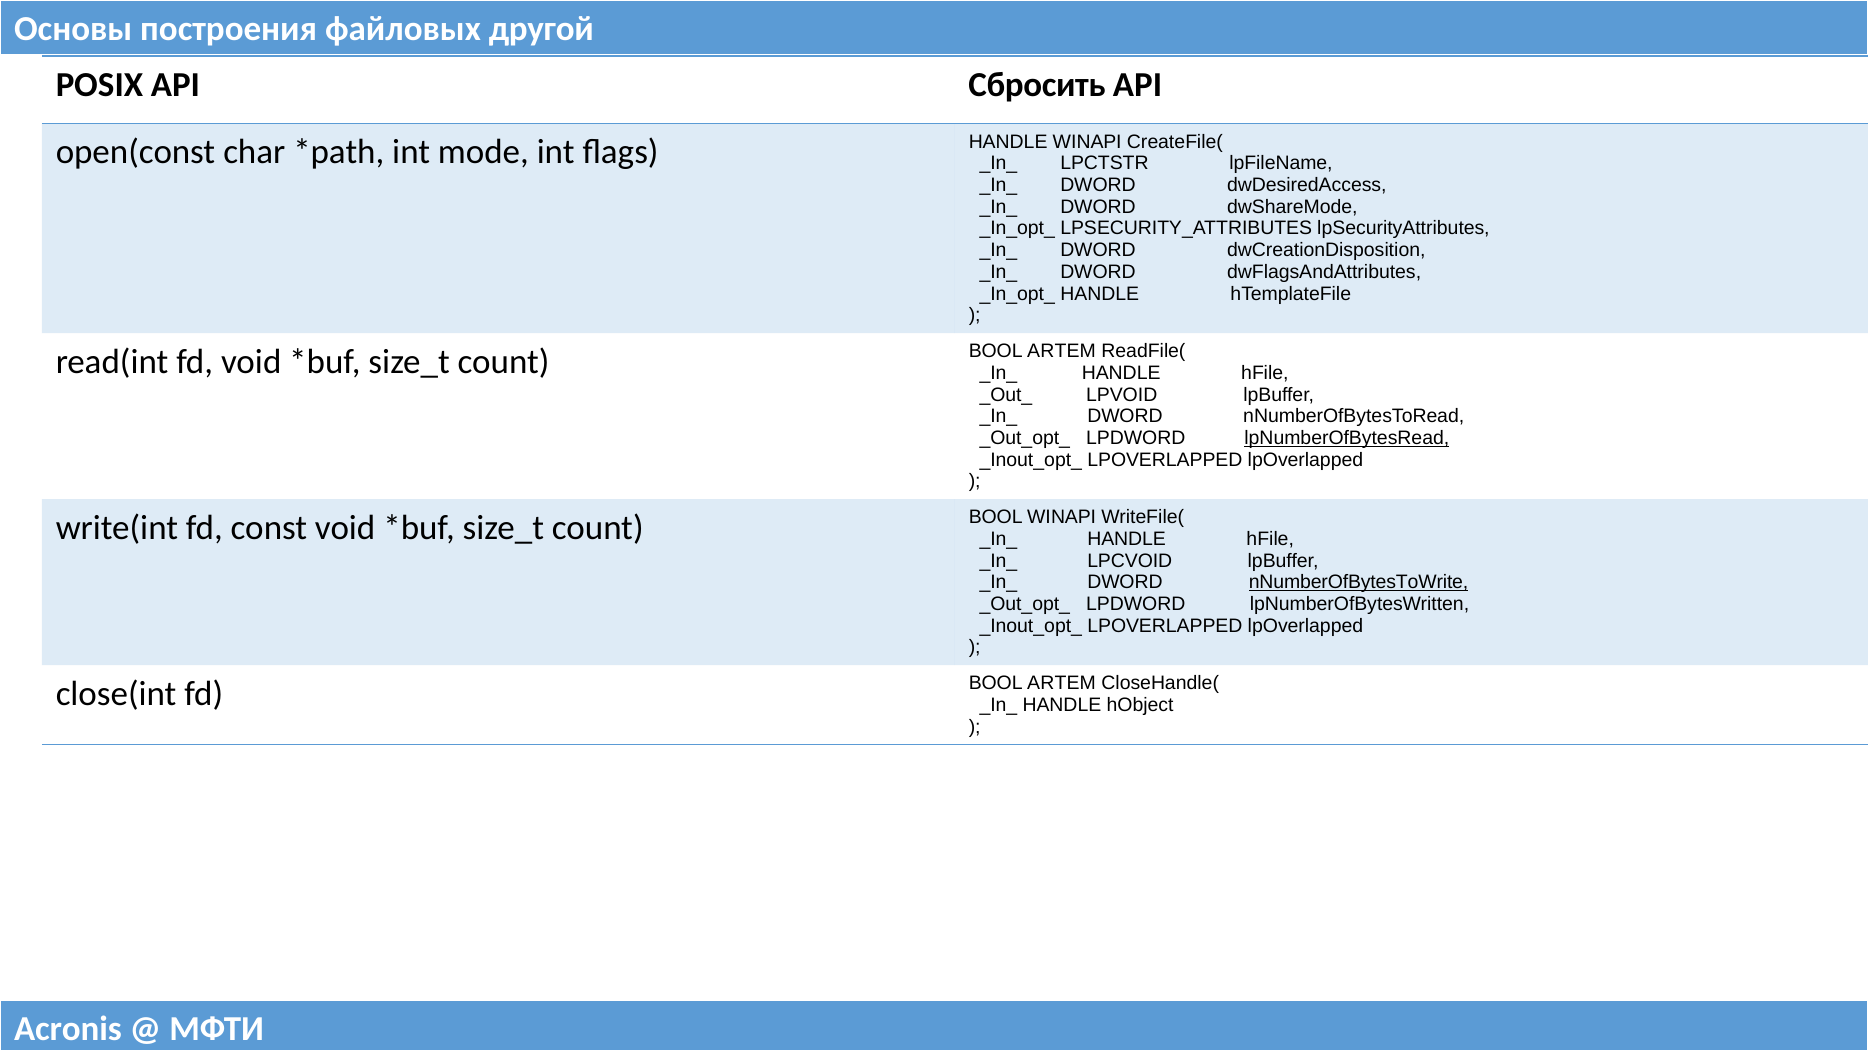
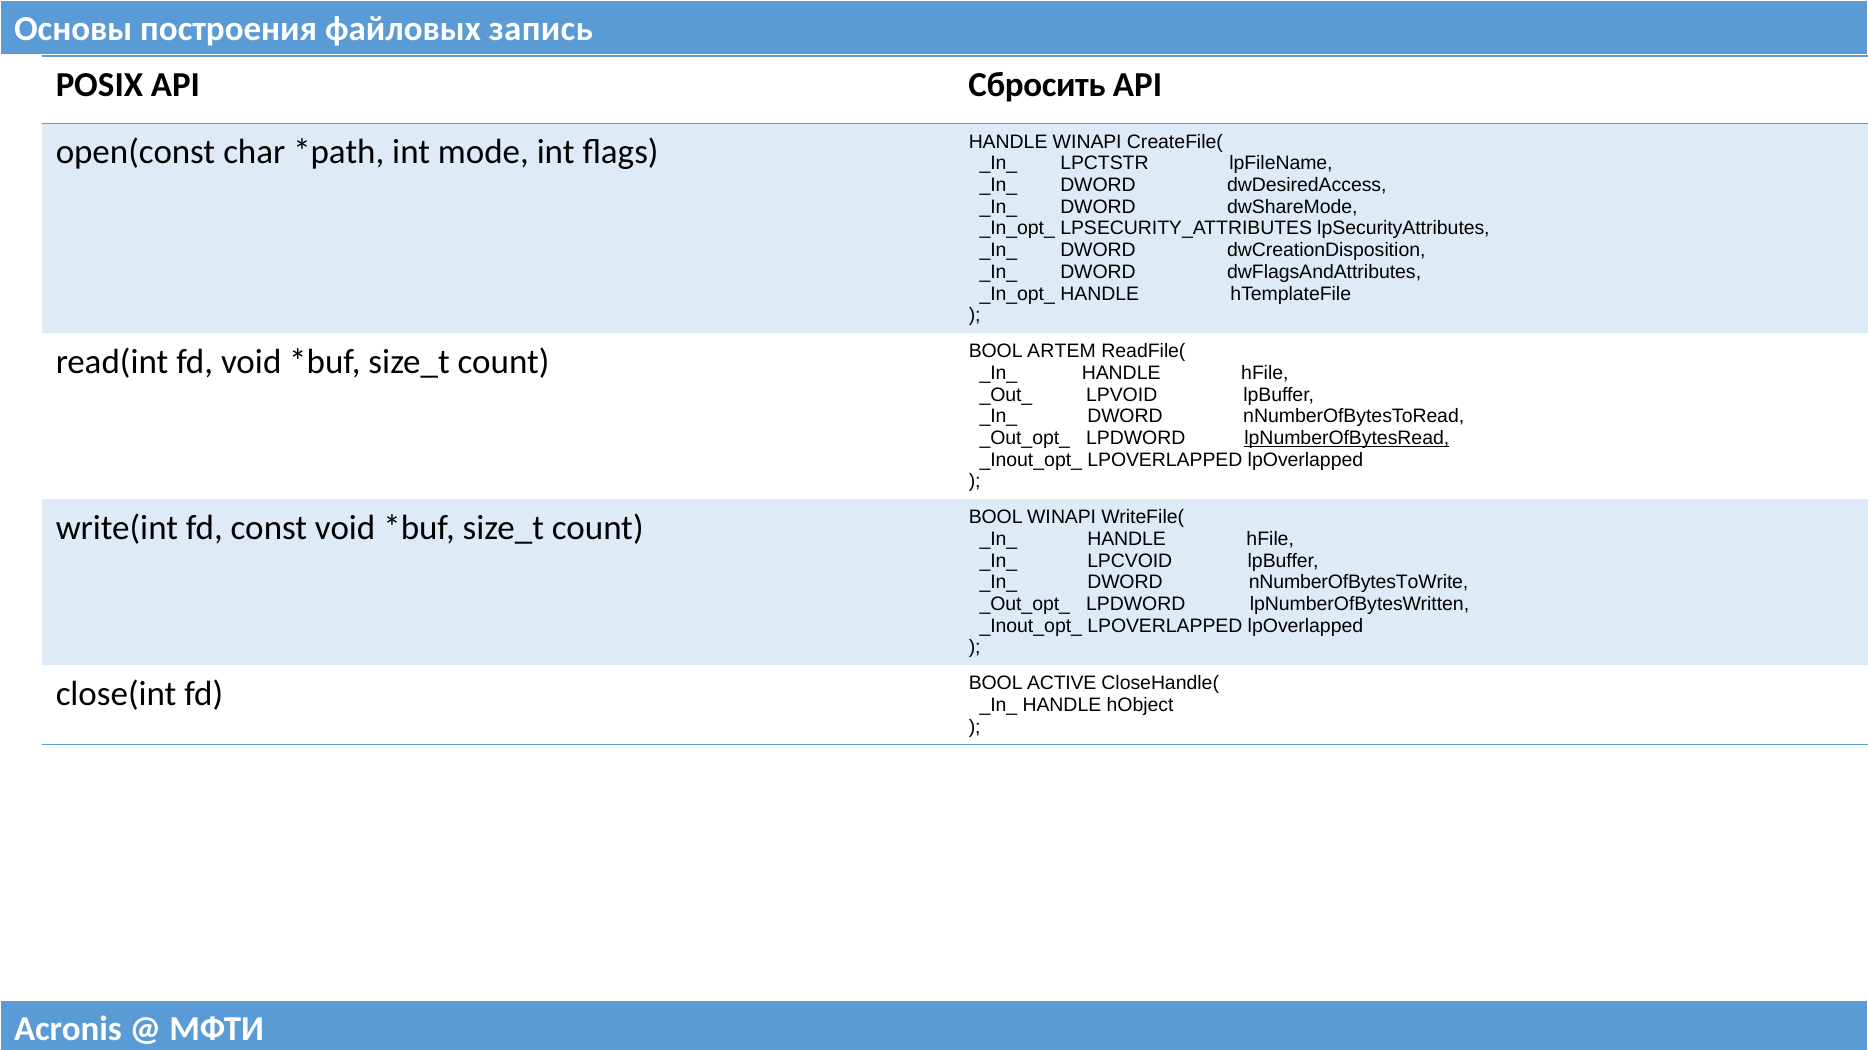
другой: другой -> запись (541, 29)
nNumberOfBytesToWrite underline: present -> none (1359, 583)
fd BOOL ARTEM: ARTEM -> ACTIVE (1062, 684)
